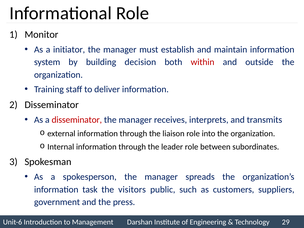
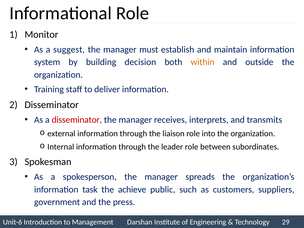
initiator: initiator -> suggest (69, 49)
within colour: red -> orange (203, 62)
visitors: visitors -> achieve (132, 189)
